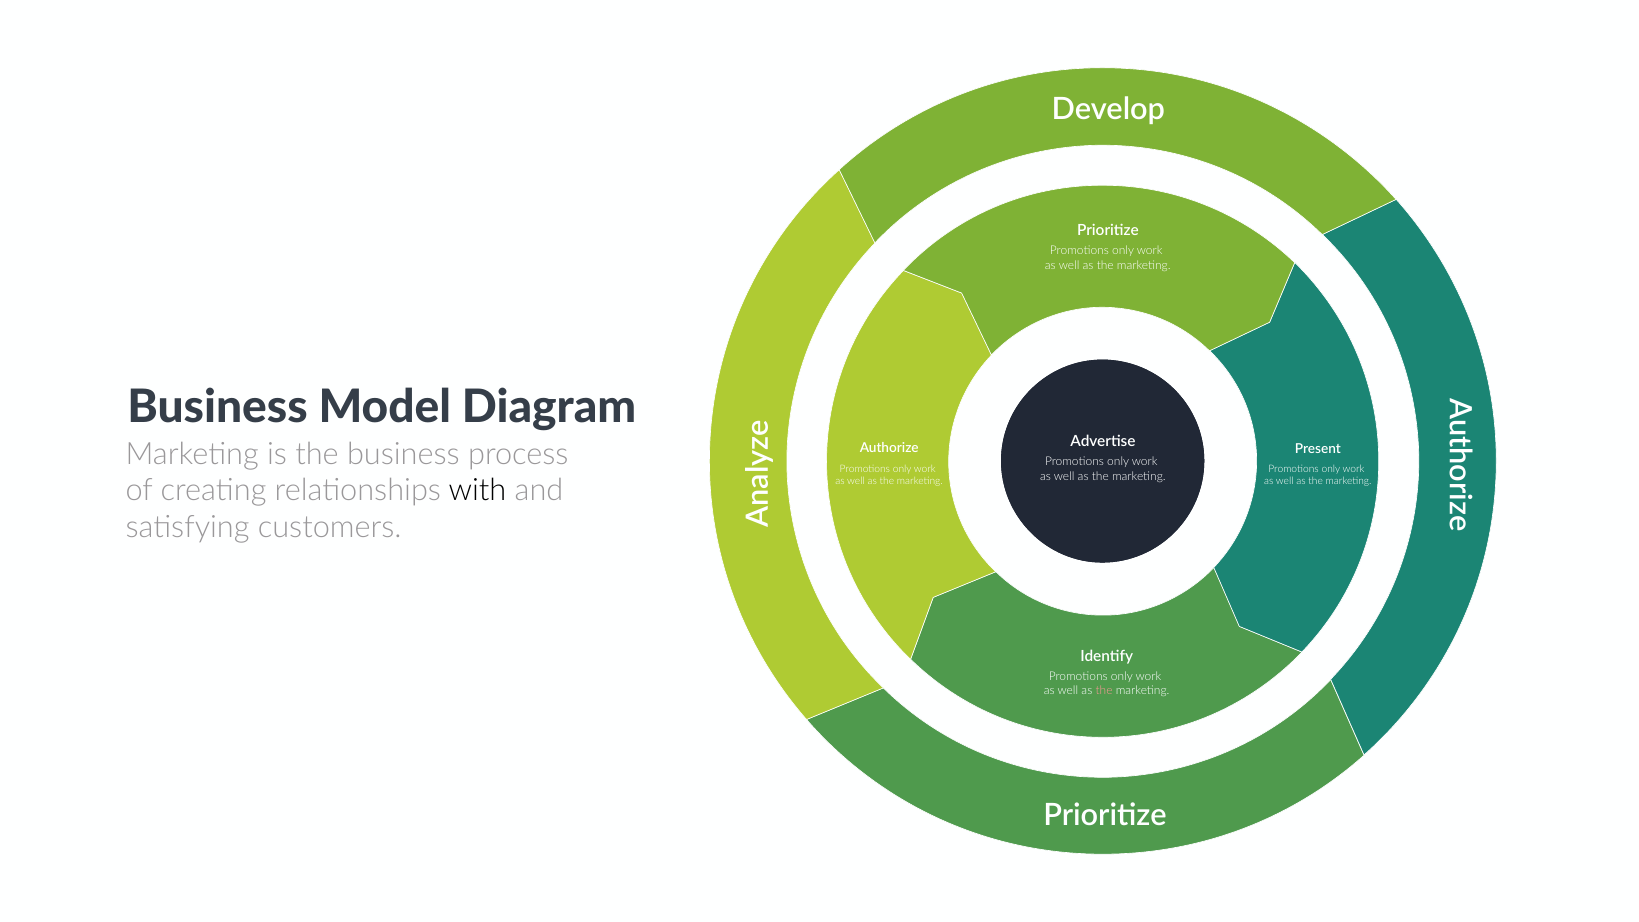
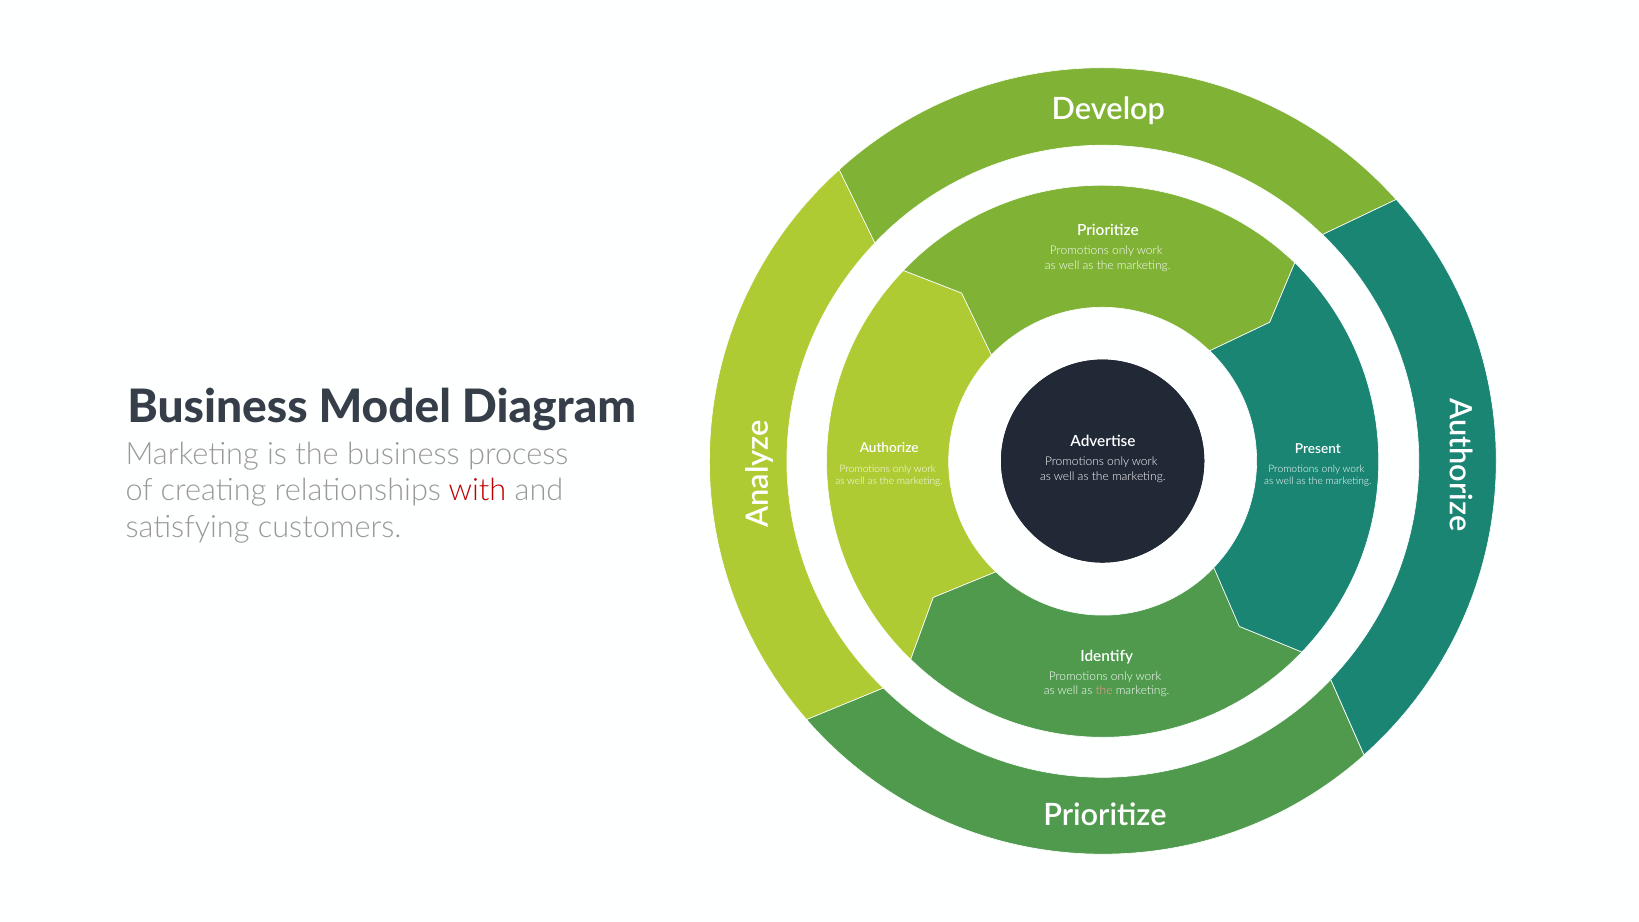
with colour: black -> red (478, 491)
